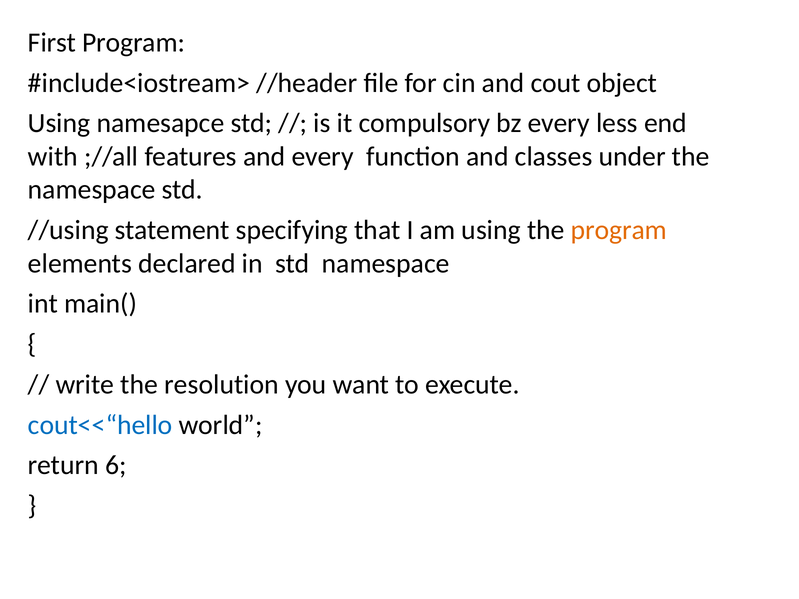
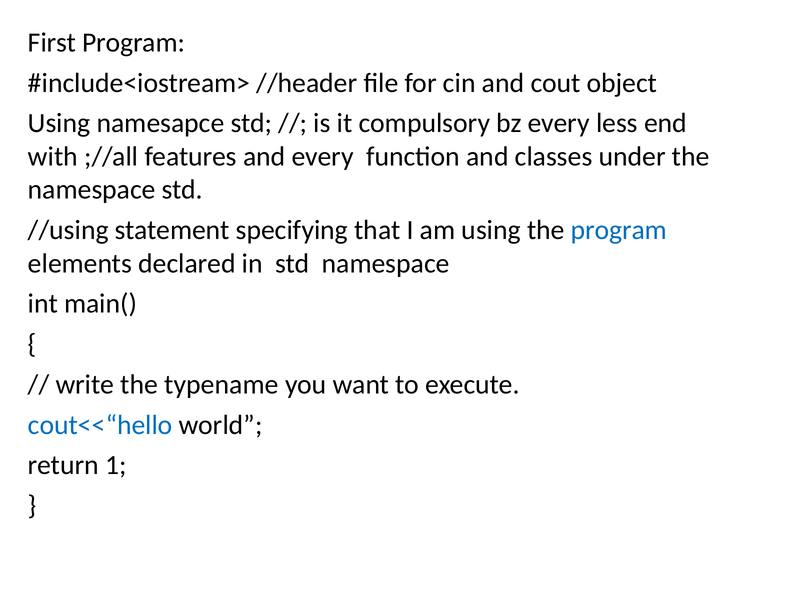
program colour: orange -> blue (619, 230)
resolution: resolution -> typename (222, 385)
6: 6 -> 1 (116, 466)
